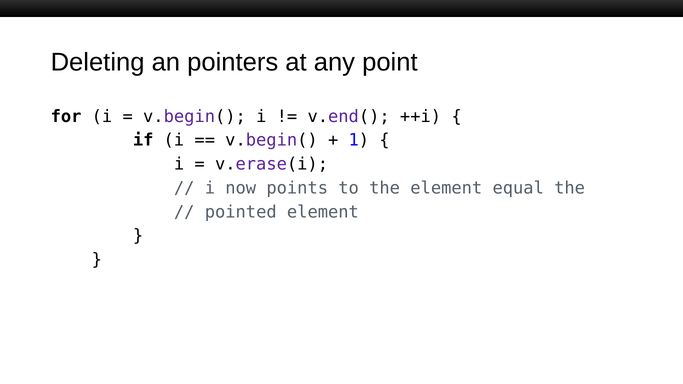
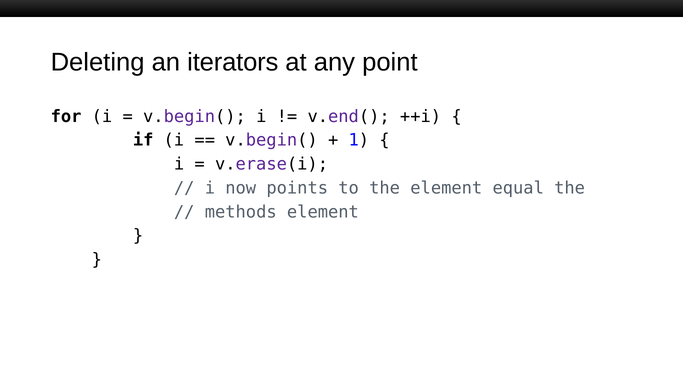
pointers: pointers -> iterators (233, 62)
pointed: pointed -> methods (241, 212)
